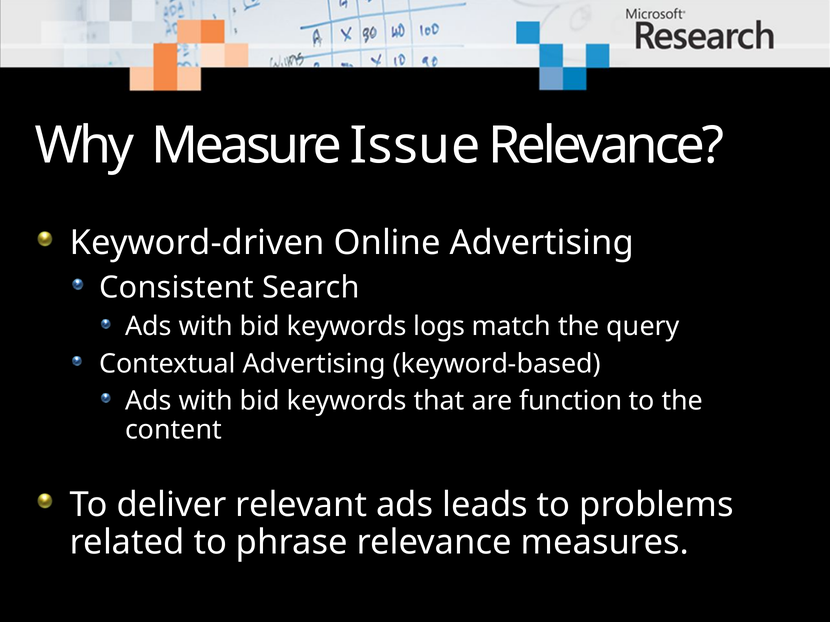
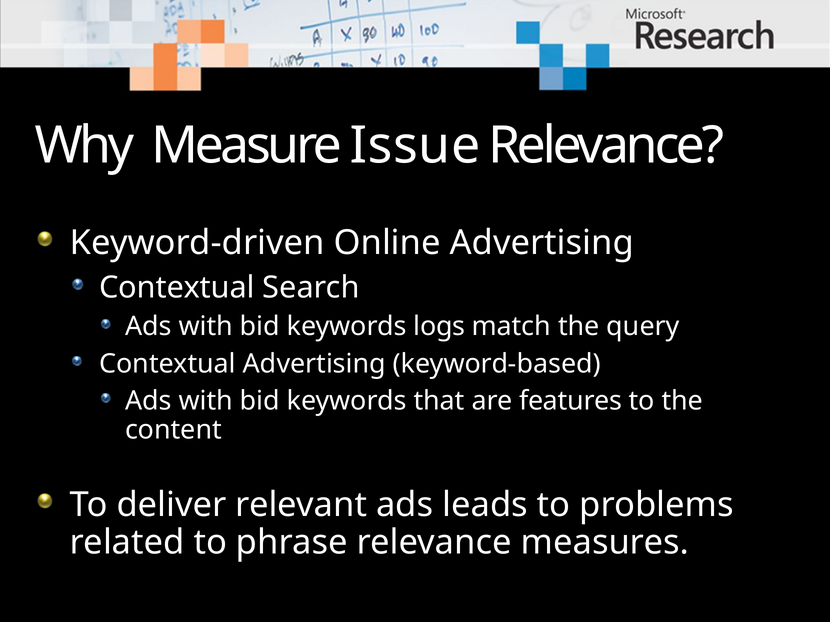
Consistent: Consistent -> Contextual (177, 288)
function: function -> features (571, 401)
